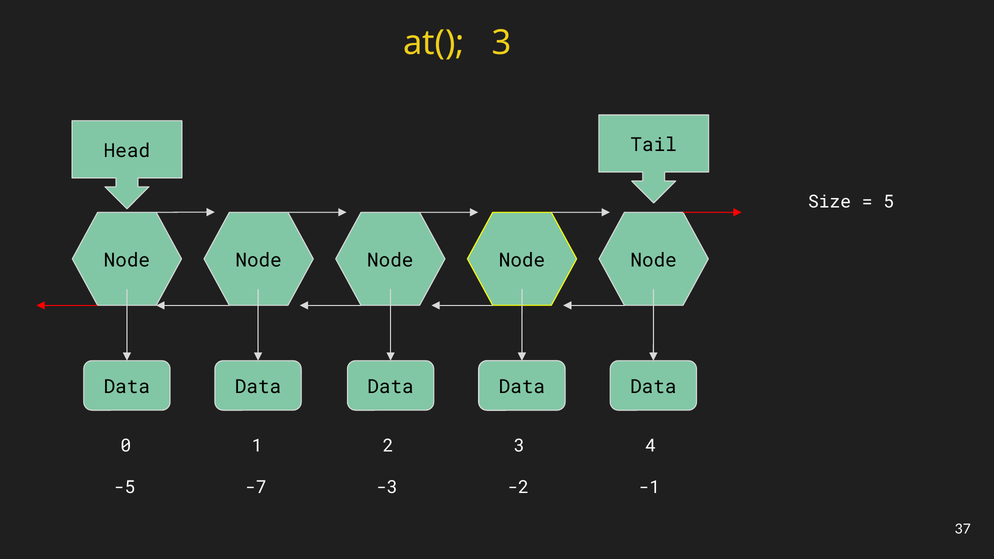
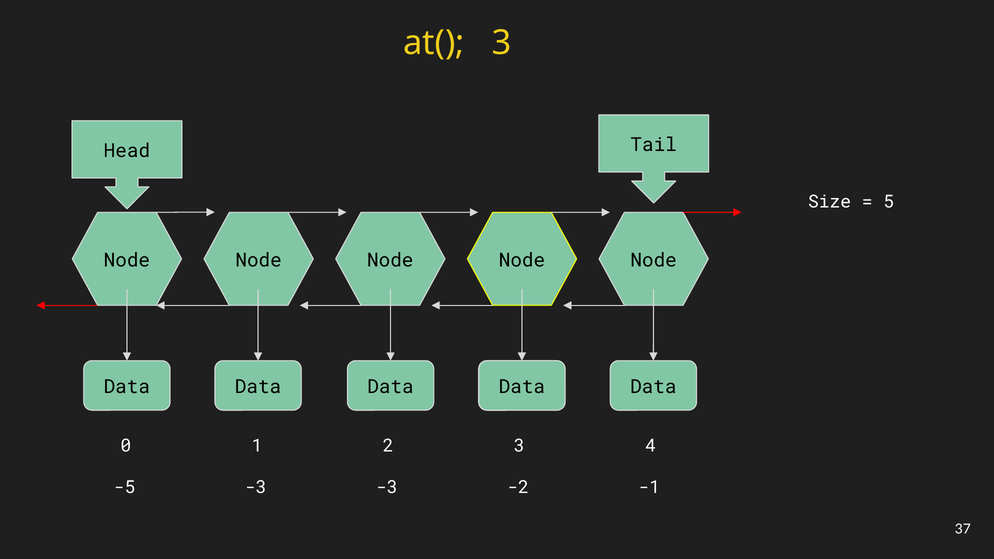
-7: -7 -> -3 (256, 488)
